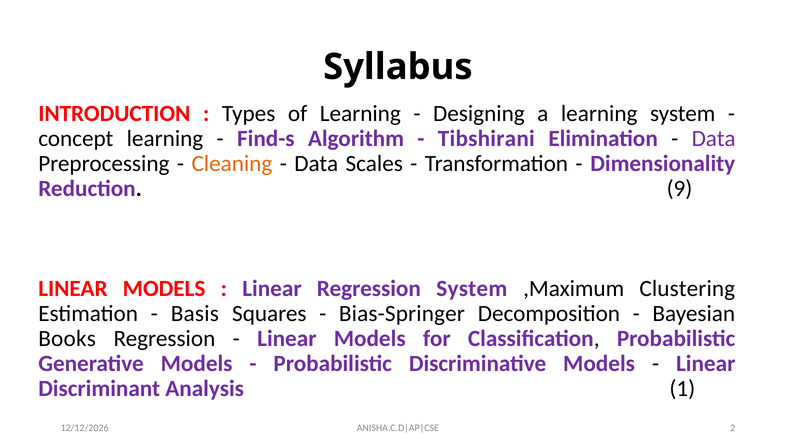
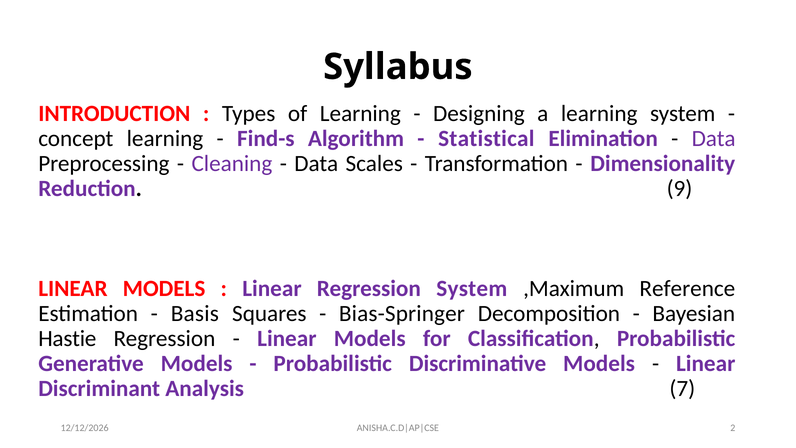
Tibshirani: Tibshirani -> Statistical (486, 138)
Cleaning colour: orange -> purple (232, 163)
Clustering: Clustering -> Reference (687, 288)
Books: Books -> Hastie (67, 339)
1: 1 -> 7 (682, 389)
